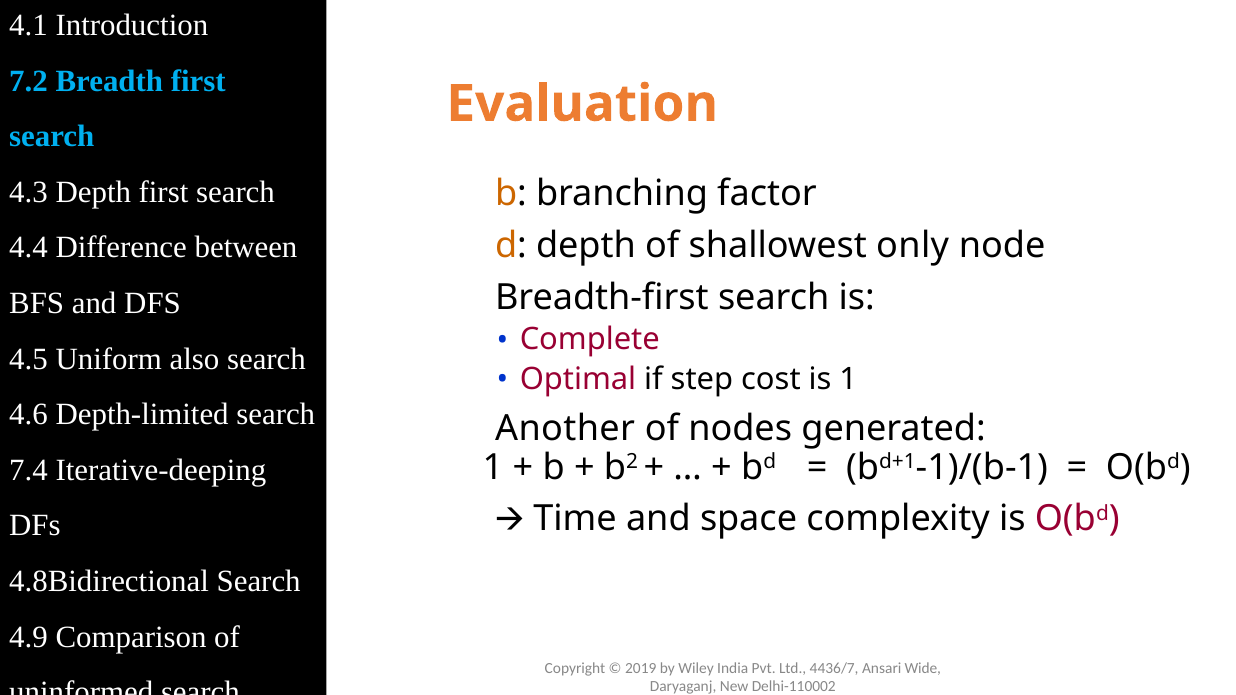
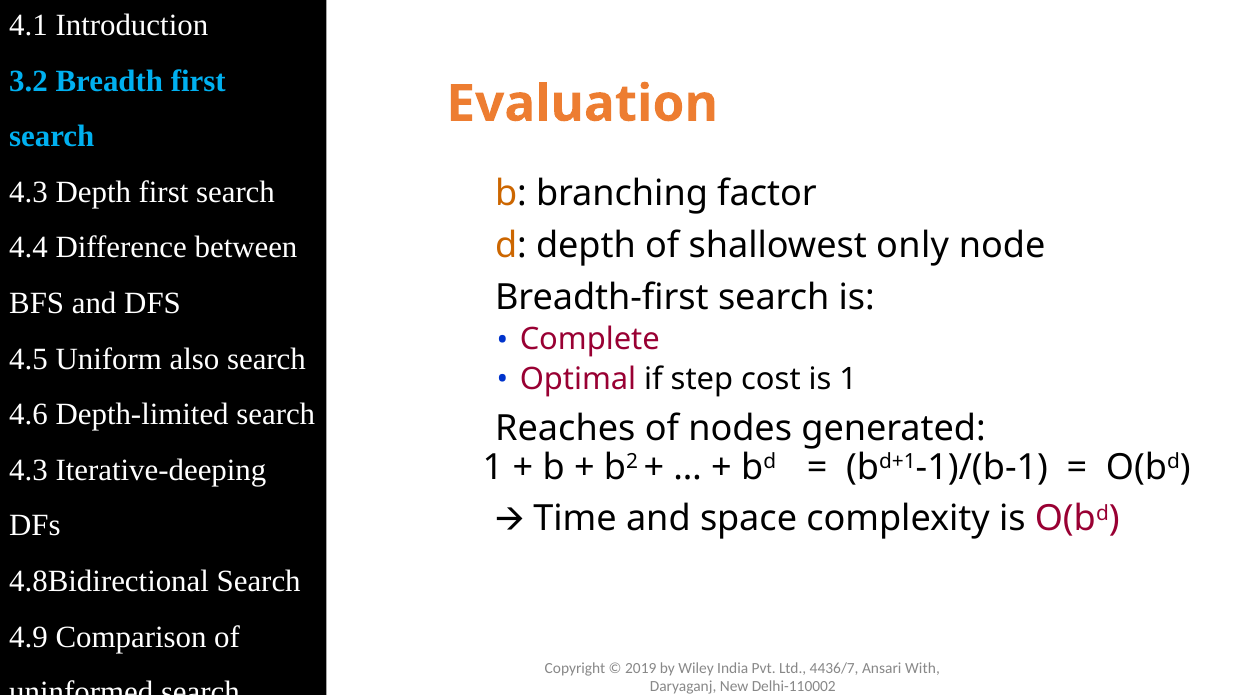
7.2: 7.2 -> 3.2 (29, 81)
Another: Another -> Reaches (565, 429)
7.4: 7.4 -> 4.3 (29, 470)
Wide: Wide -> With (923, 669)
